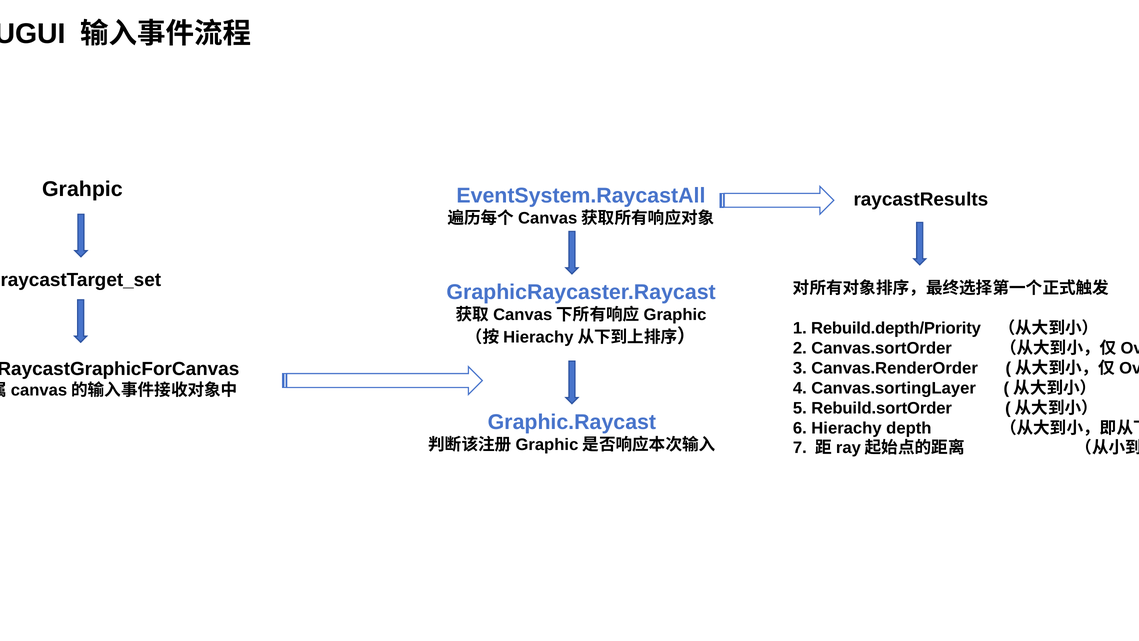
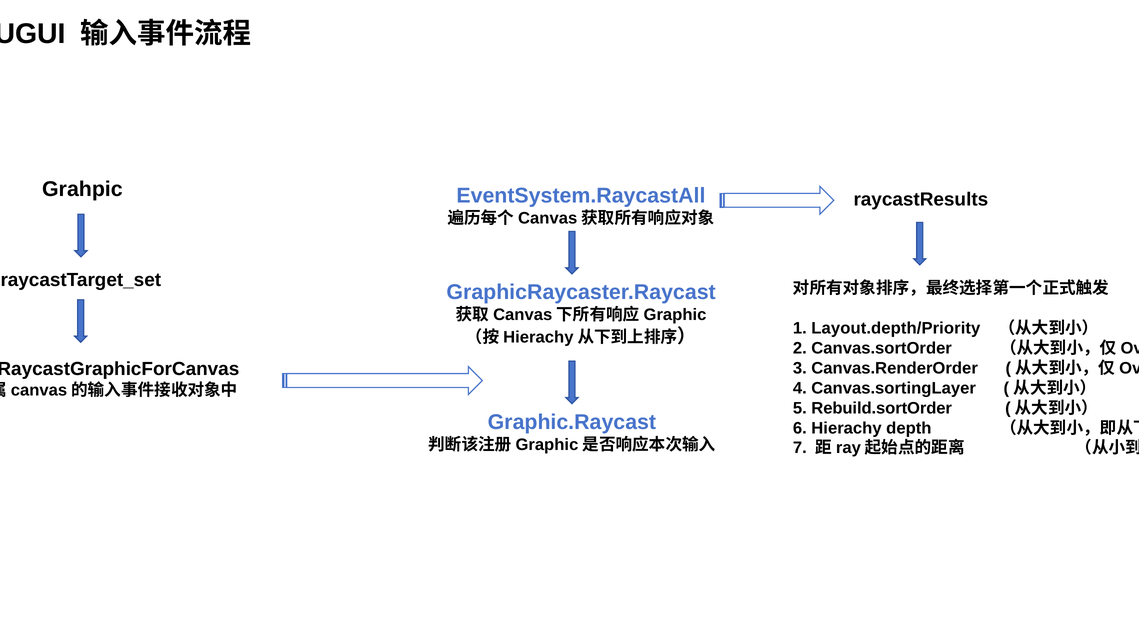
Rebuild.depth/Priority: Rebuild.depth/Priority -> Layout.depth/Priority (896, 328)
